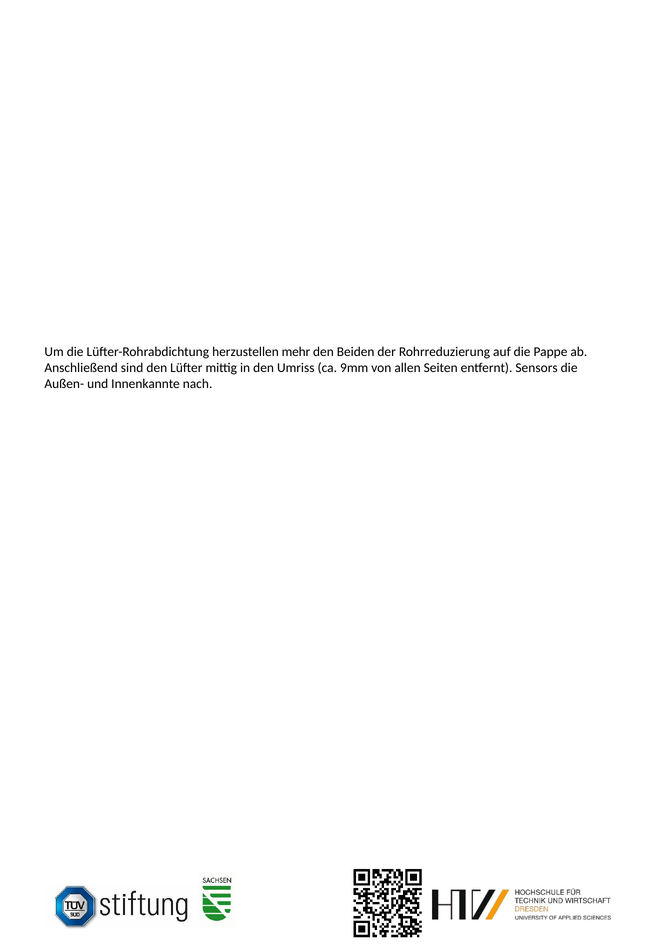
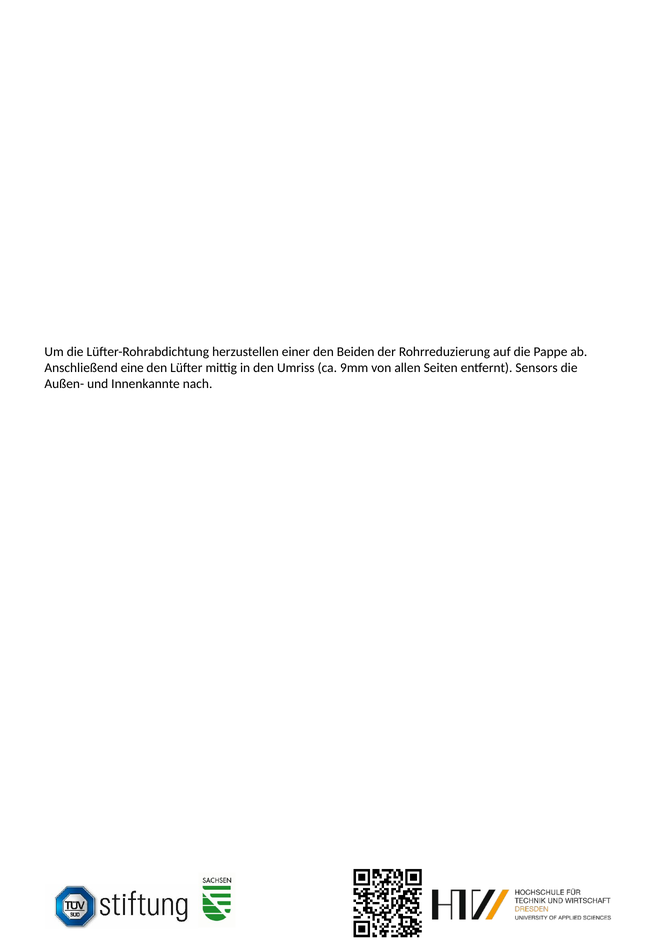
mehr: mehr -> einer (296, 351)
sind: sind -> eine (132, 367)
